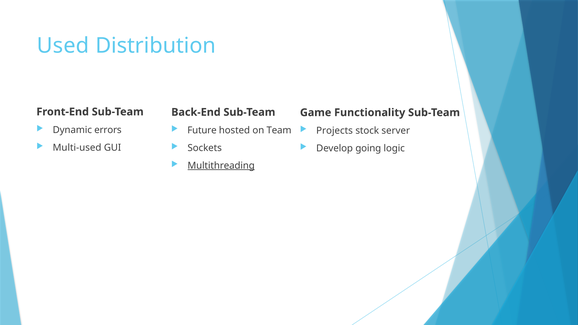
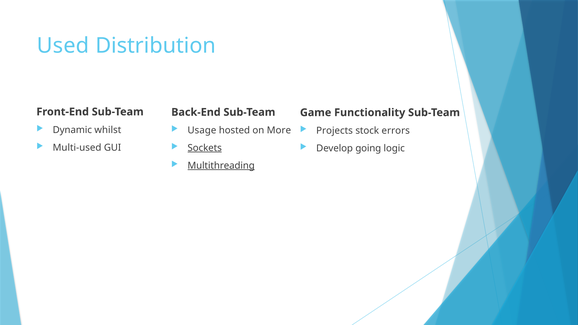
errors: errors -> whilst (108, 130)
Future: Future -> Usage (202, 130)
Team: Team -> More (279, 130)
server: server -> errors (396, 131)
Sockets underline: none -> present (205, 148)
